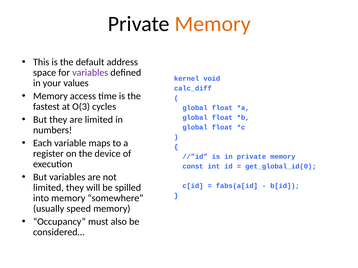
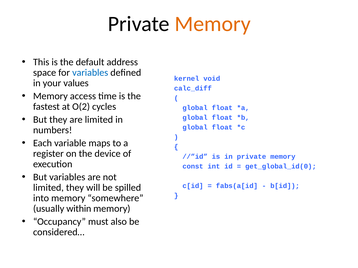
variables colour: purple -> blue (90, 73)
O(3: O(3 -> O(2 (81, 107)
speed: speed -> within (79, 209)
